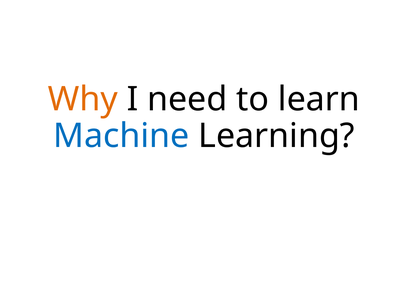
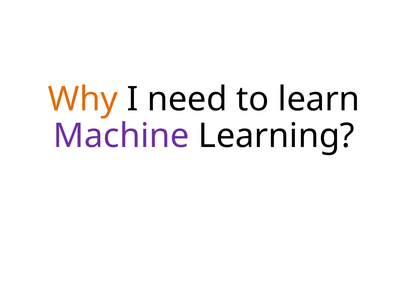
Machine colour: blue -> purple (121, 136)
